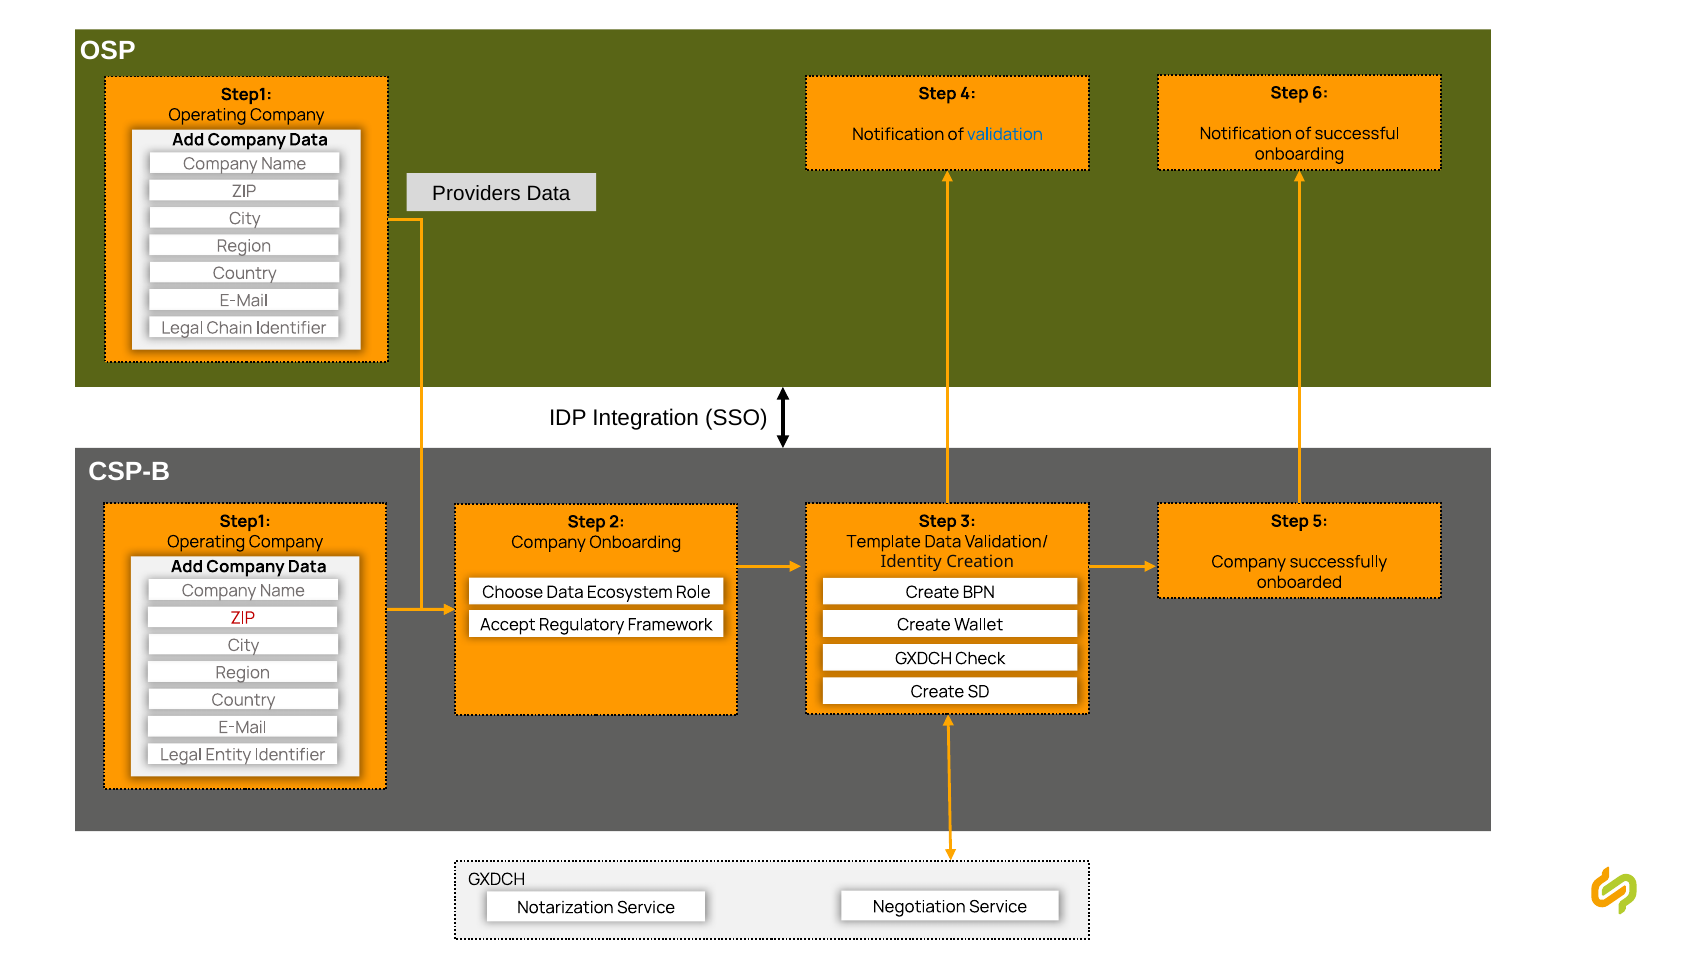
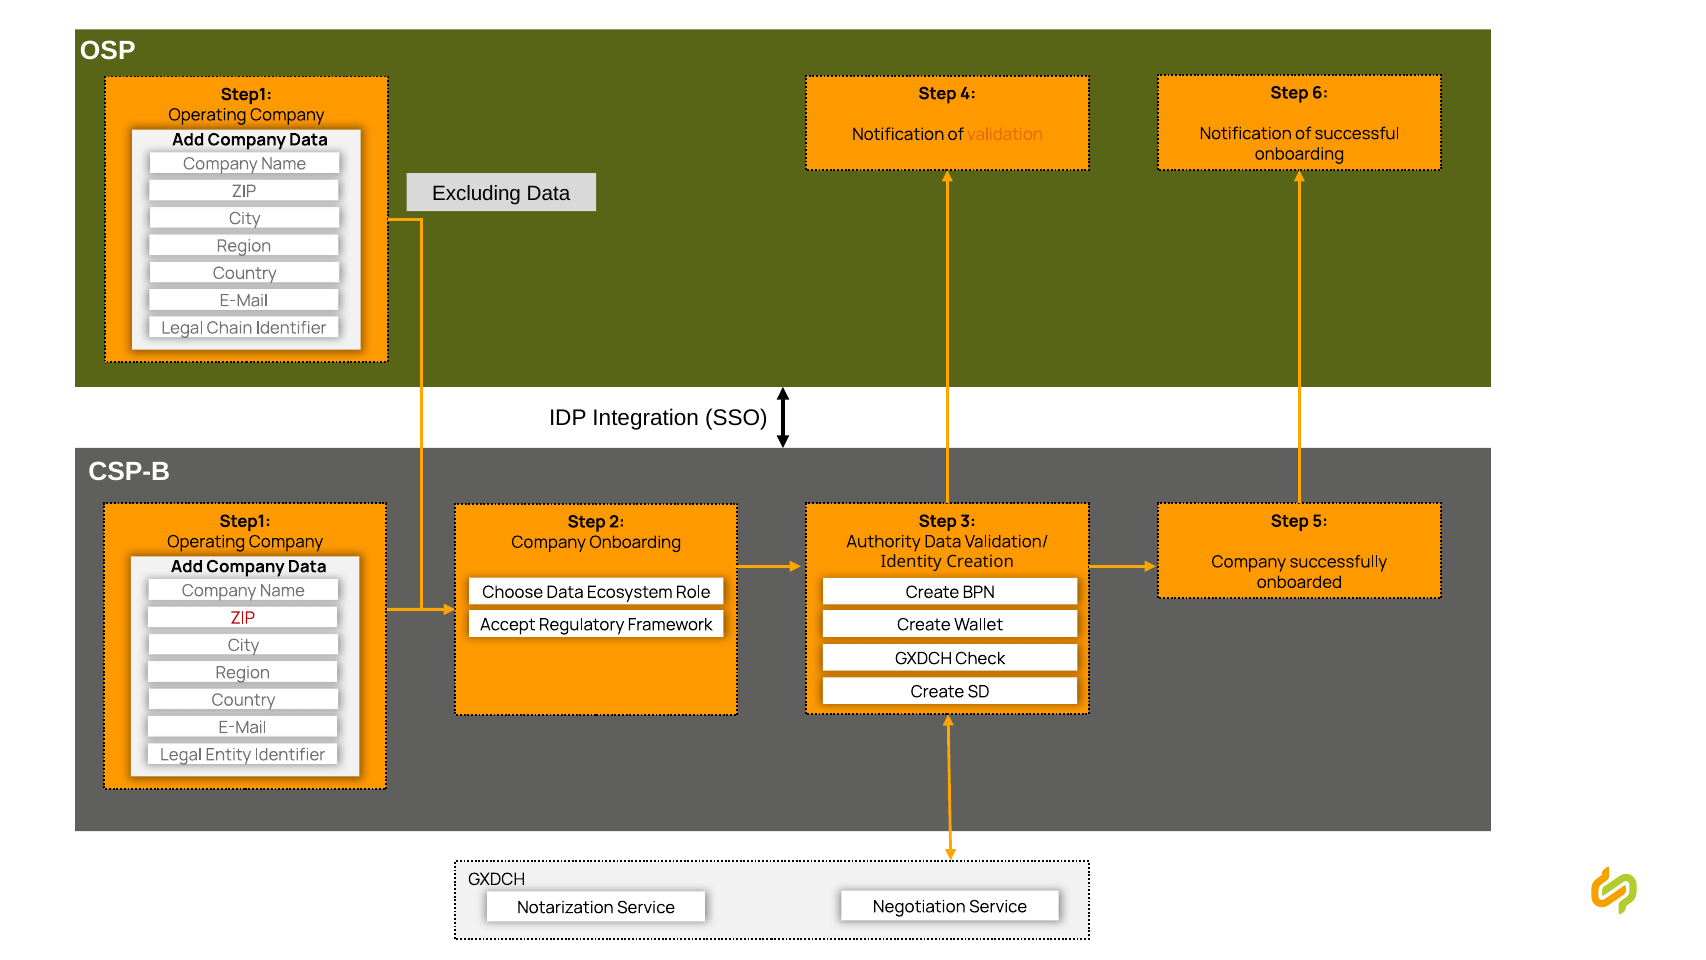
validation colour: blue -> orange (1005, 134)
Providers: Providers -> Excluding (477, 193)
Template: Template -> Authority (884, 541)
